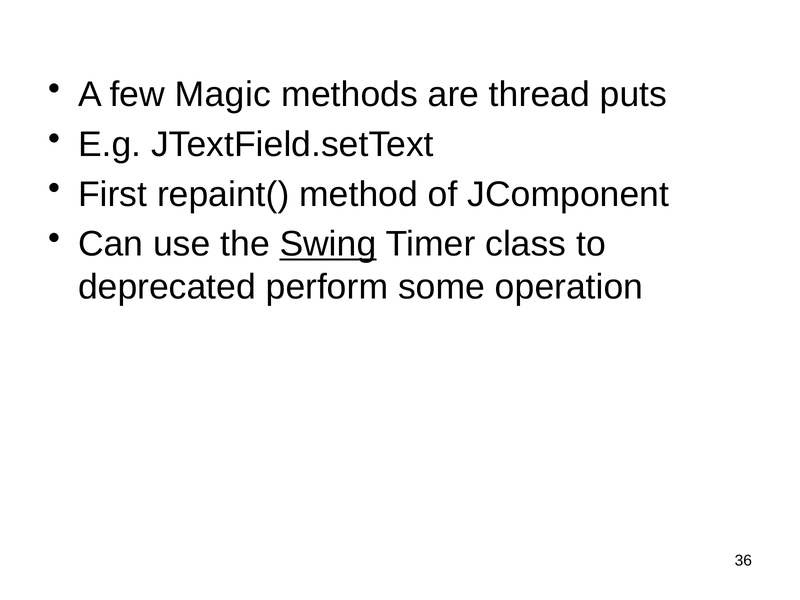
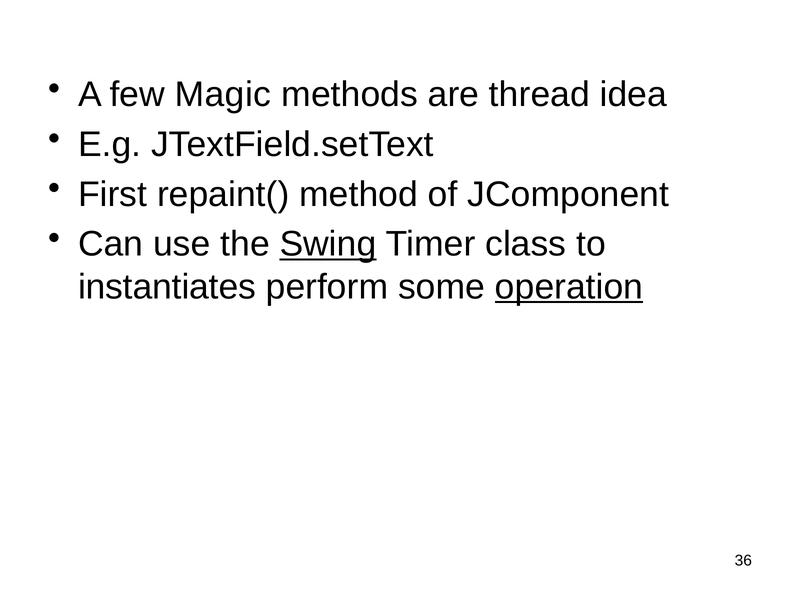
puts: puts -> idea (633, 95)
deprecated: deprecated -> instantiates (167, 287)
operation underline: none -> present (569, 287)
